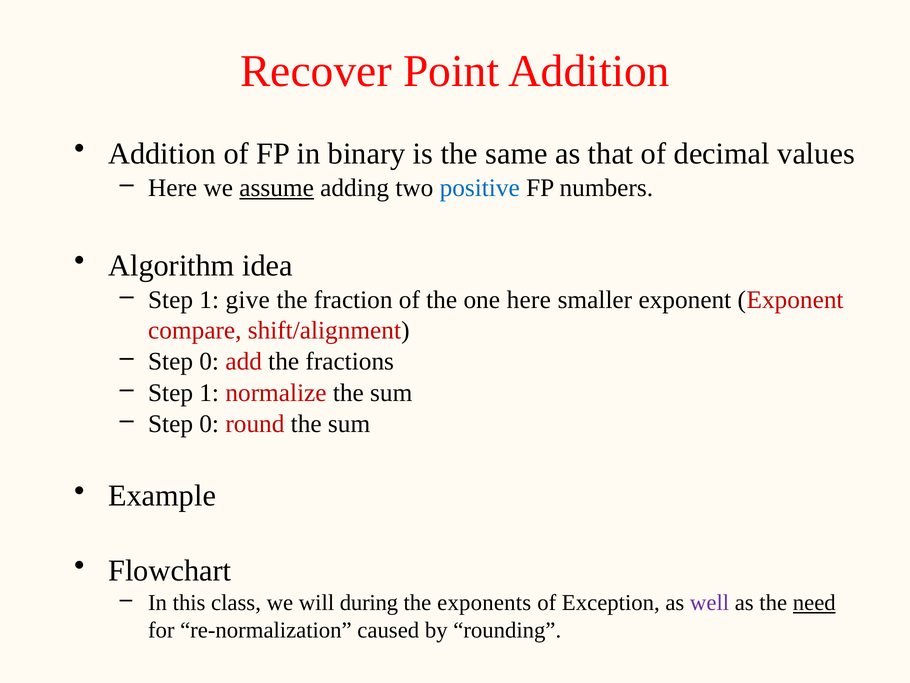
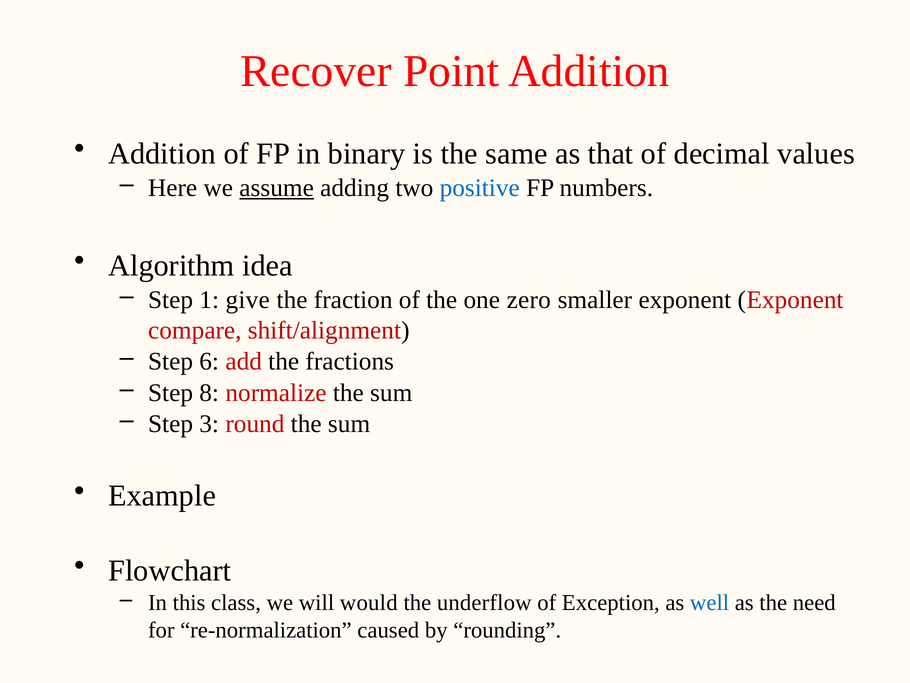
one here: here -> zero (529, 300)
0: 0 -> 6 (209, 361)
1: 1 -> 8 (209, 392)
0: 0 -> 3 (209, 424)
during: during -> would (369, 602)
exponents: exponents -> underflow (484, 602)
well colour: purple -> blue (710, 602)
need underline: present -> none (814, 602)
